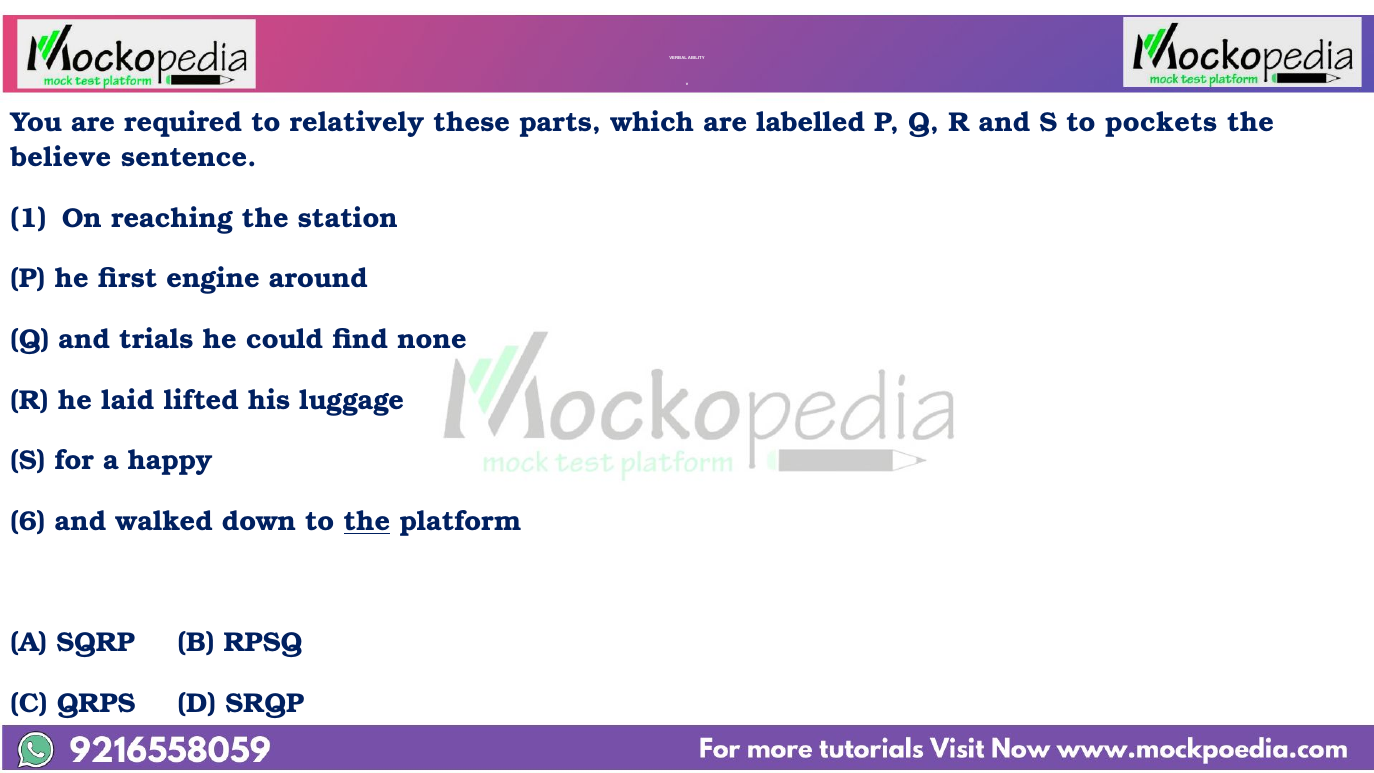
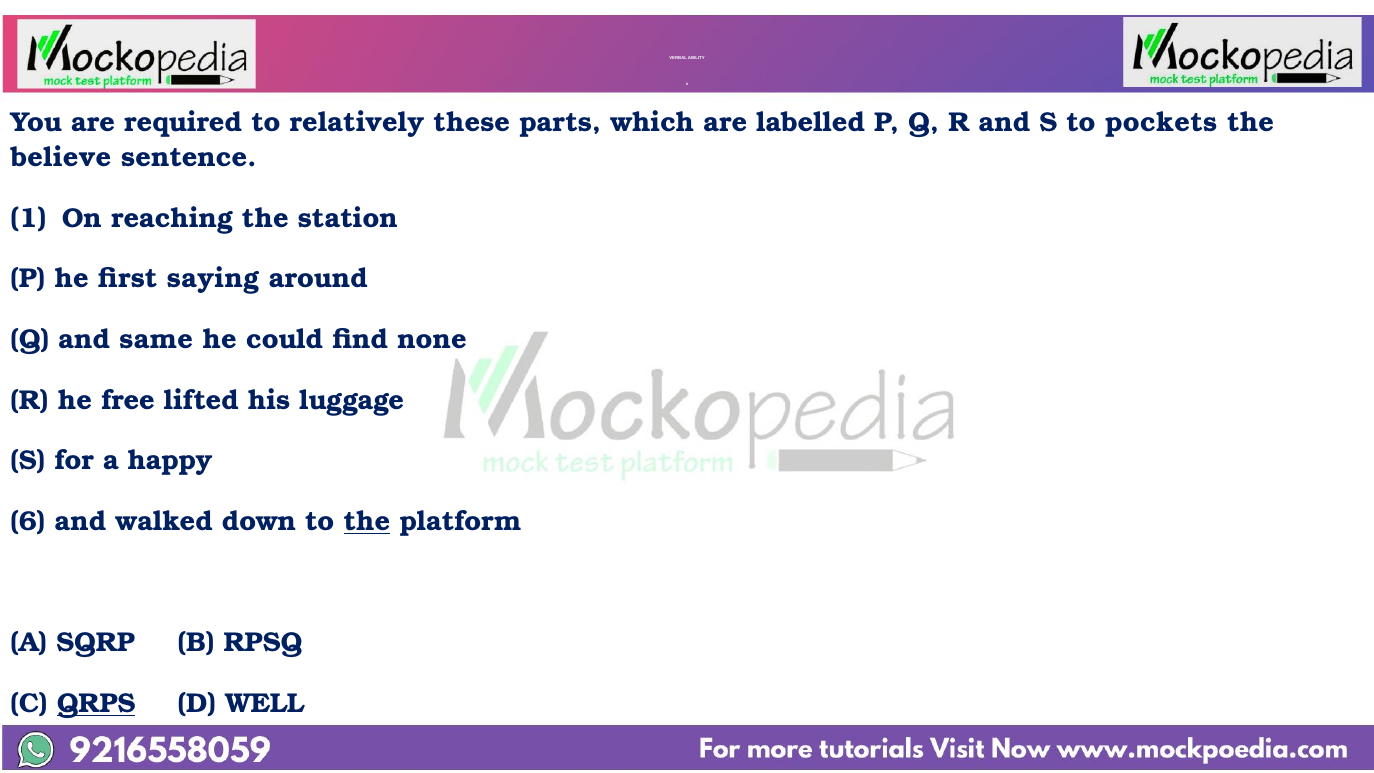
engine: engine -> saying (213, 279)
trials: trials -> same (156, 340)
laid: laid -> free (128, 400)
QRPS underline: none -> present (96, 704)
SRQP: SRQP -> WELL (265, 704)
